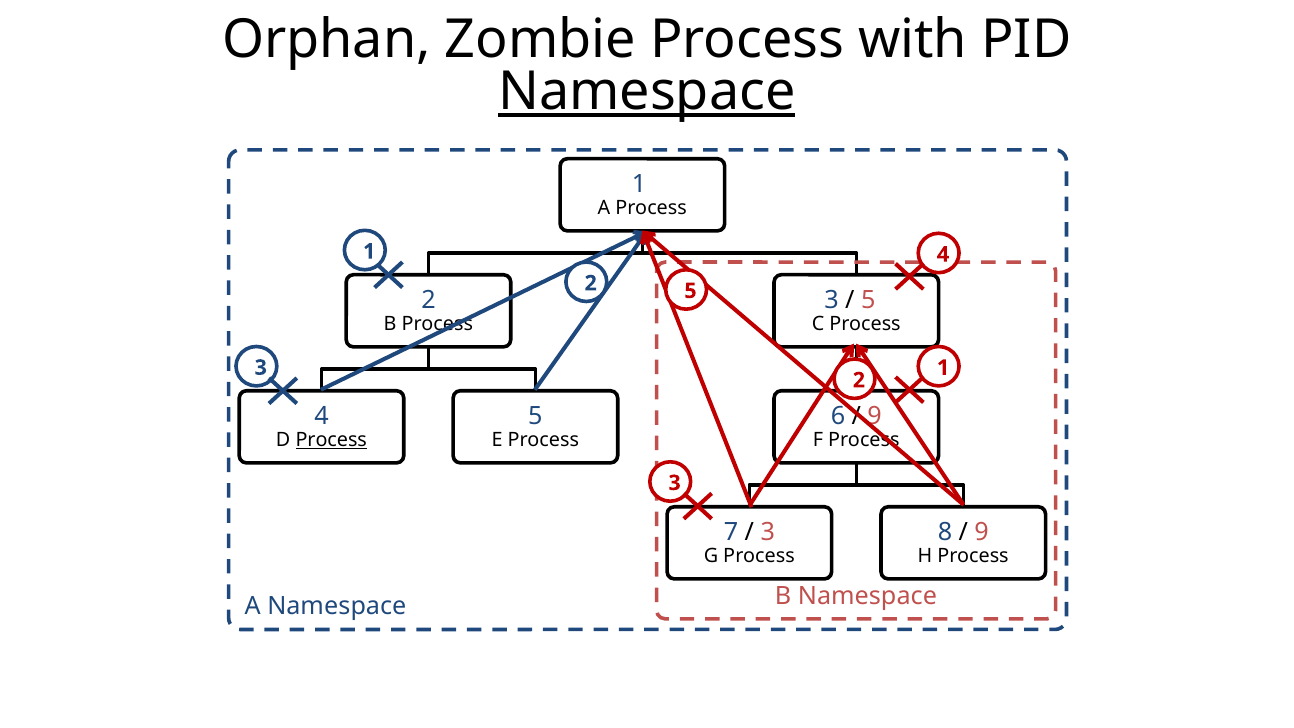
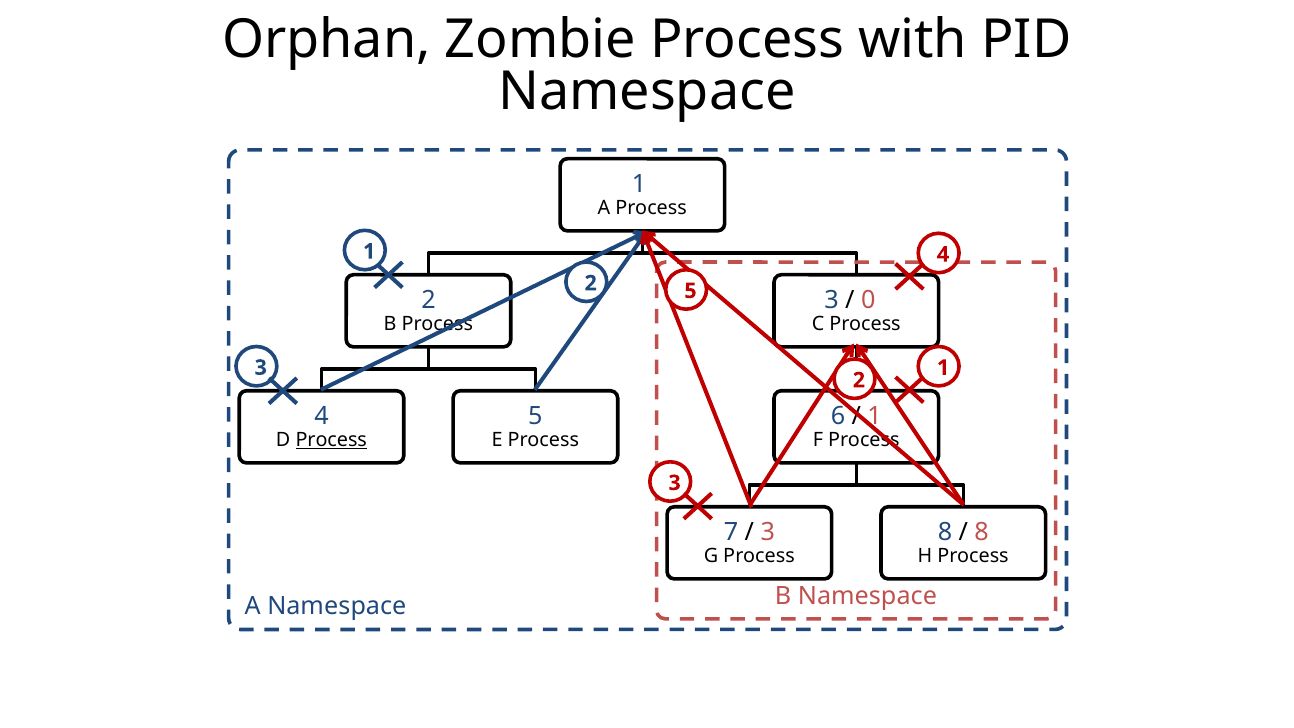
Namespace underline: present -> none (647, 92)
5: 5 -> 0 (868, 300)
9: 9 -> 1 (875, 416)
9: 9 -> 8 (982, 532)
